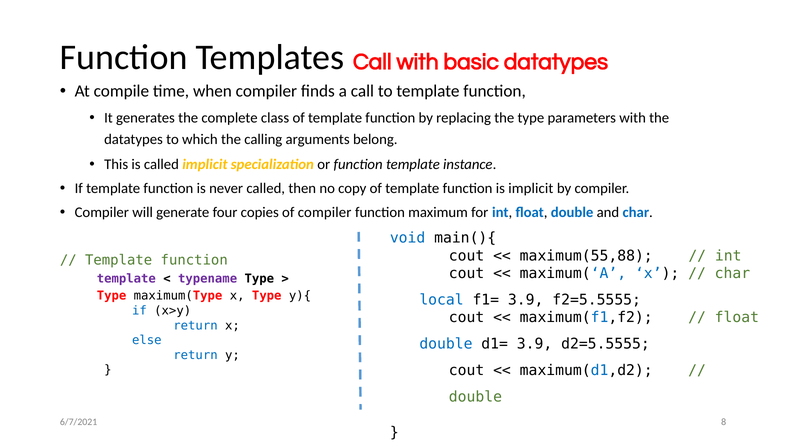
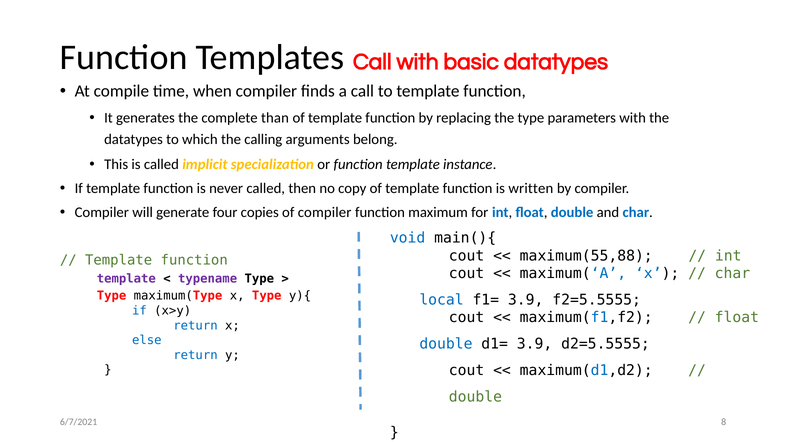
class: class -> than (275, 118)
is implicit: implicit -> written (531, 189)
